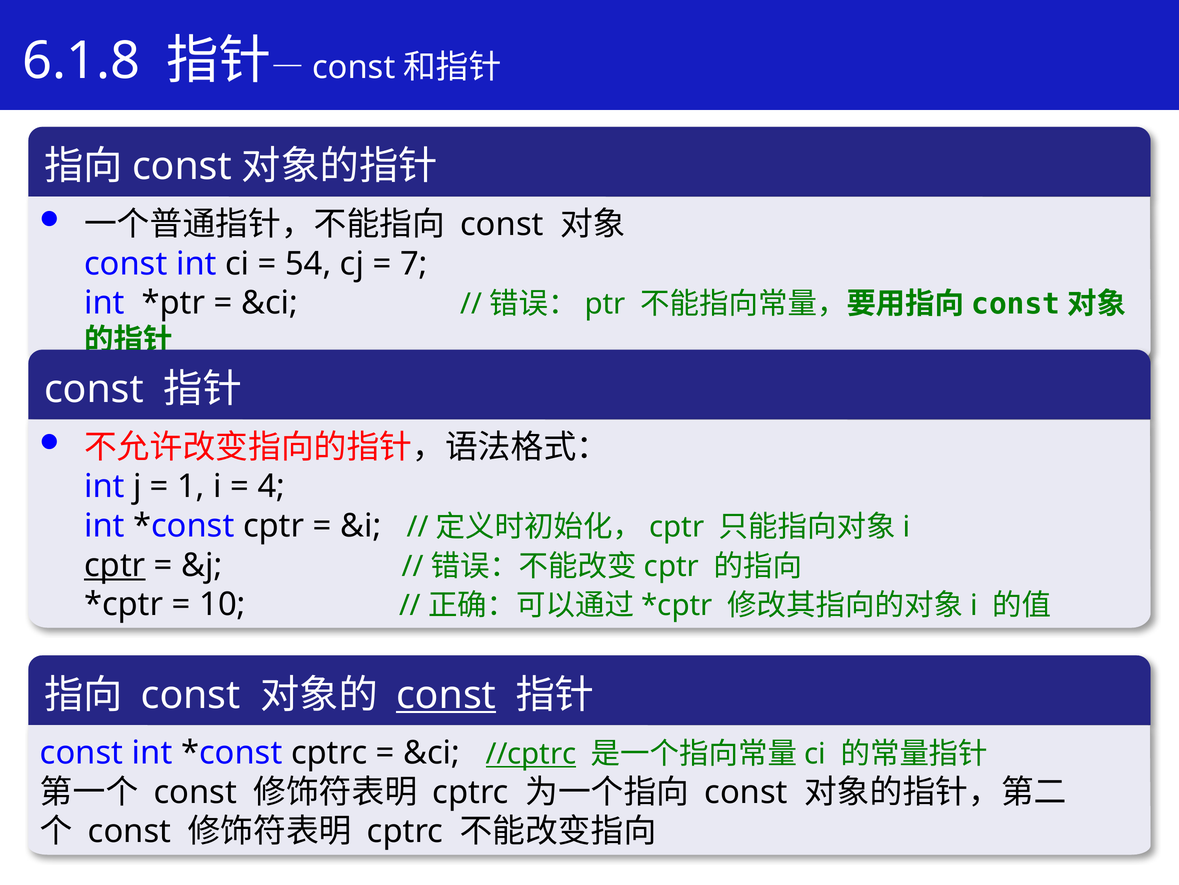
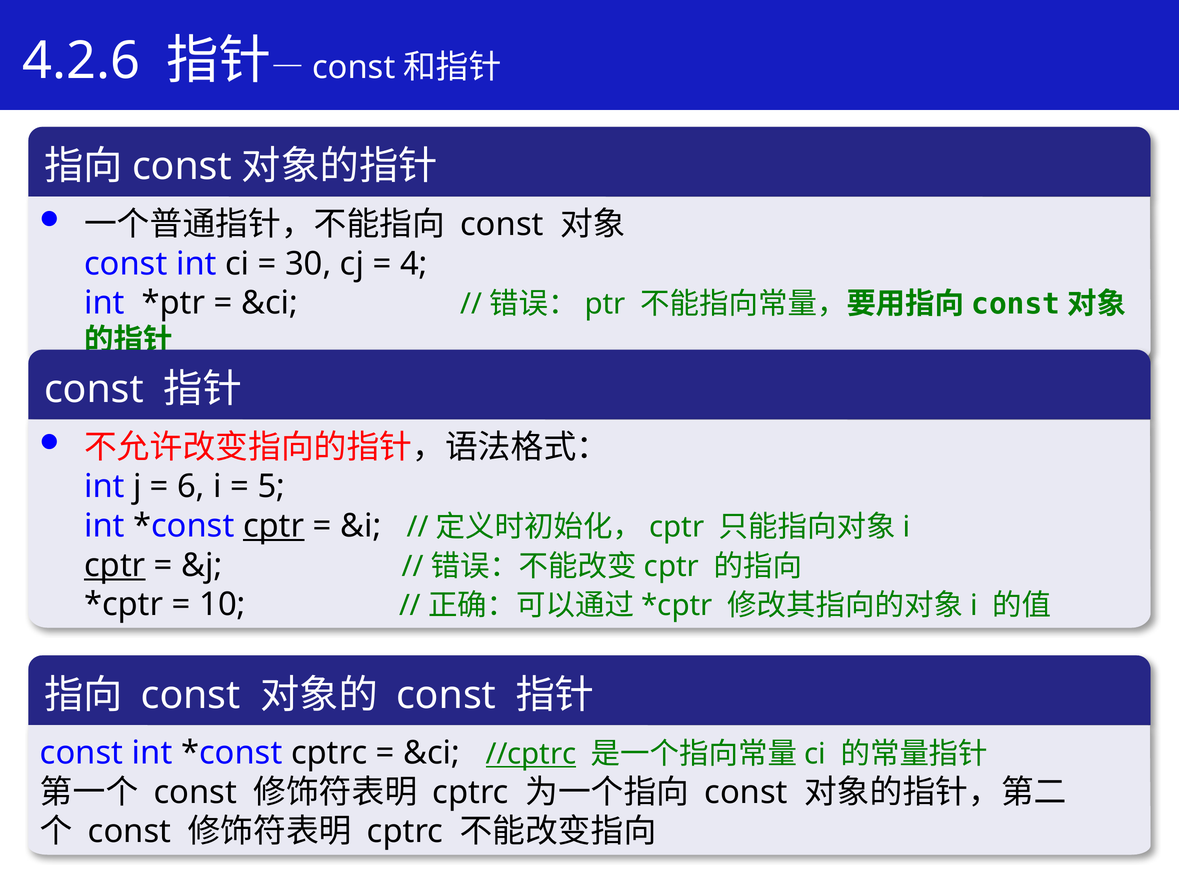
6.1.8: 6.1.8 -> 4.2.6 (81, 61)
54: 54 -> 30 (308, 263)
7: 7 -> 4 (414, 263)
1: 1 -> 6 (191, 486)
4: 4 -> 5 (271, 486)
cptr underline: none -> present (274, 525)
const underline: present -> none (446, 694)
